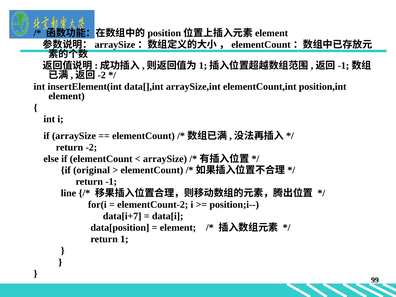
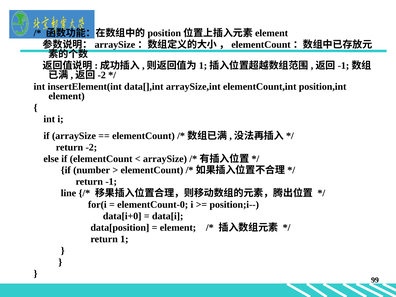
original: original -> number (92, 170)
elementCount-2: elementCount-2 -> elementCount-0 (153, 205)
data[i+7: data[i+7 -> data[i+0 (122, 216)
